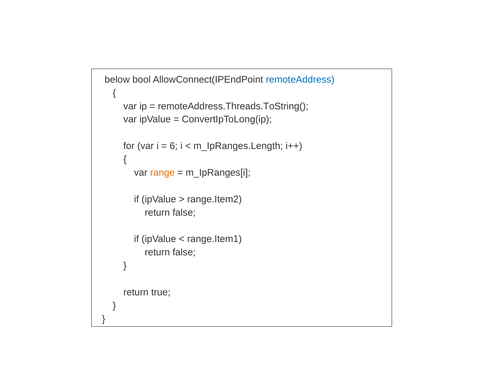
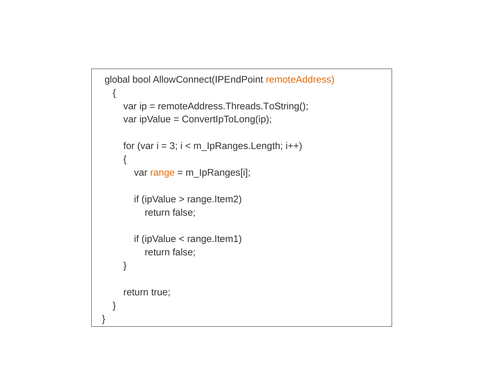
below: below -> global (117, 79)
remoteAddress colour: blue -> orange (300, 79)
6: 6 -> 3 (174, 146)
